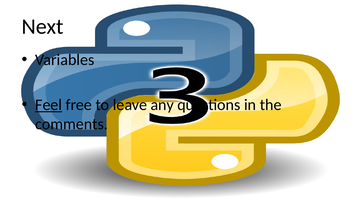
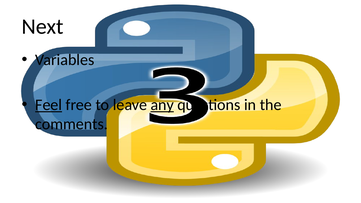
any underline: none -> present (162, 105)
